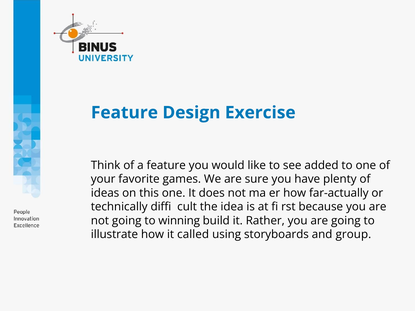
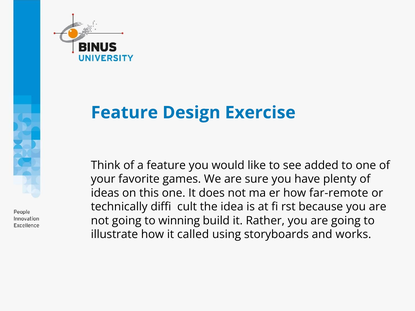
far-actually: far-actually -> far-remote (339, 193)
group: group -> works (353, 235)
